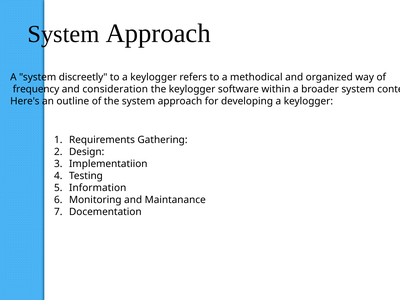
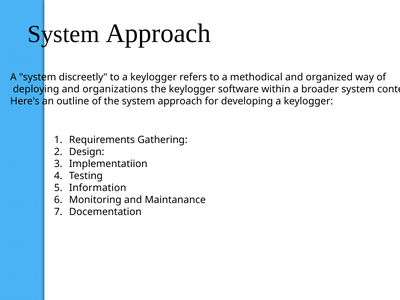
frequency: frequency -> deploying (36, 89)
consideration: consideration -> organizations (115, 89)
